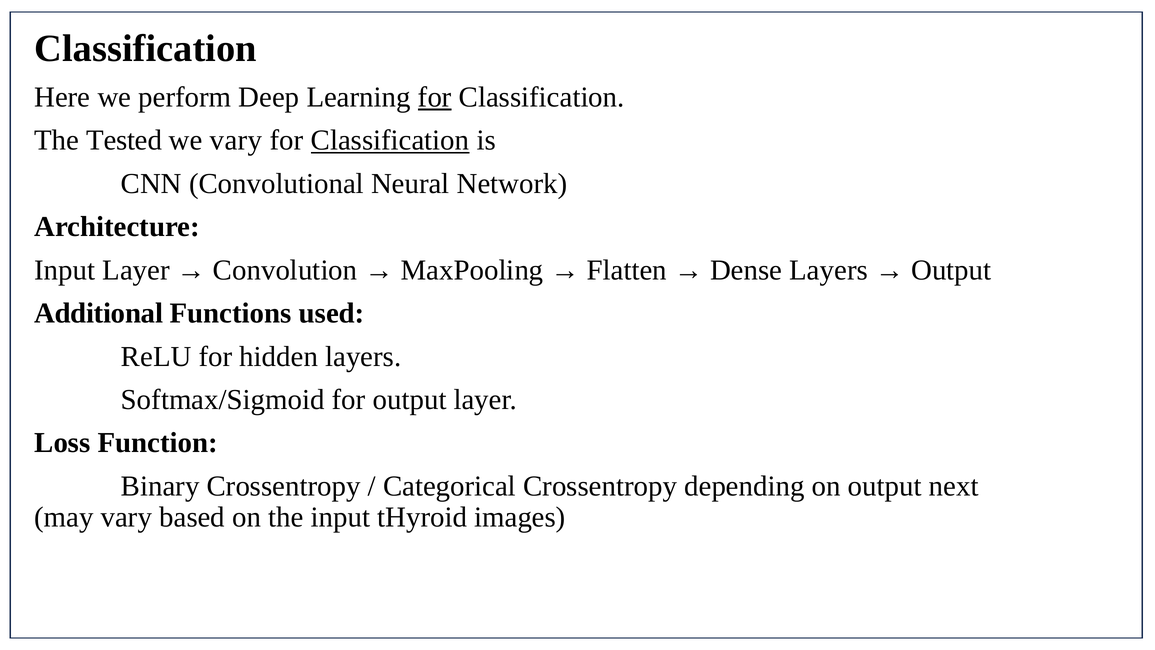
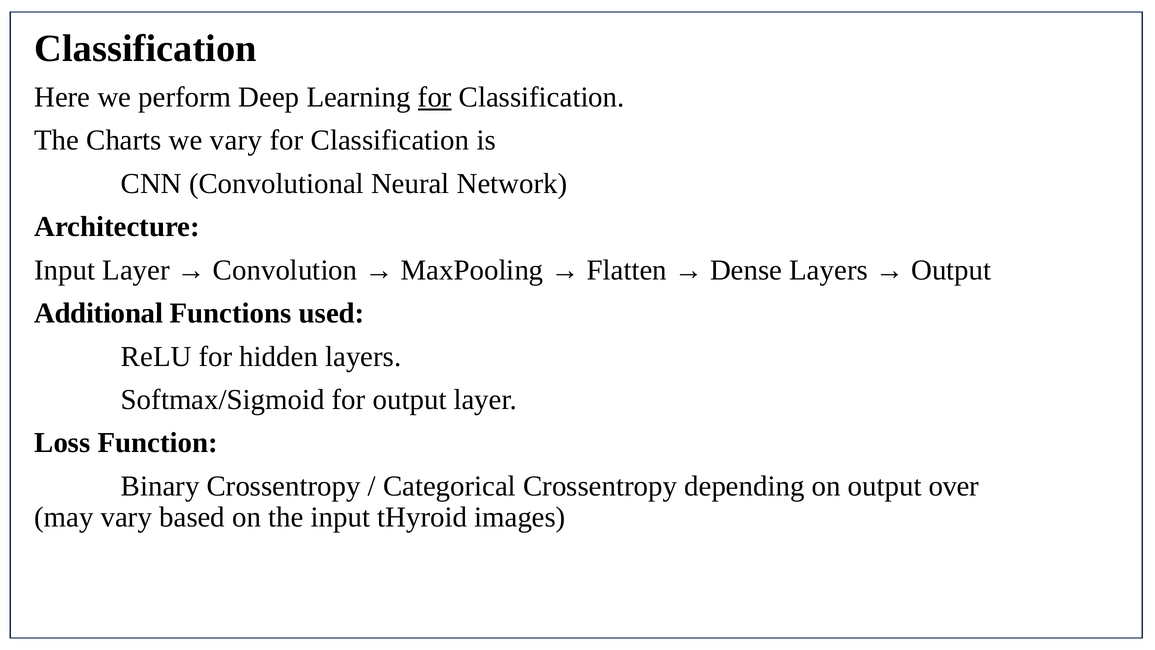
Tested: Tested -> Charts (124, 140)
Classification underline: present -> none (390, 140)
next: next -> over (954, 486)
